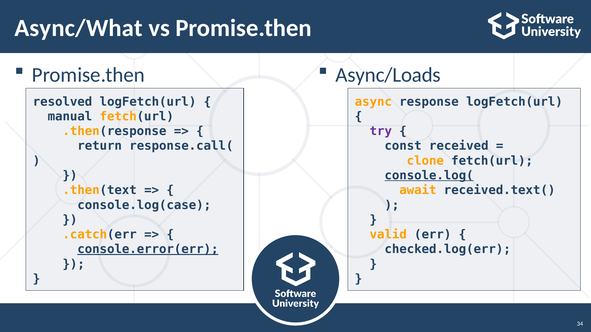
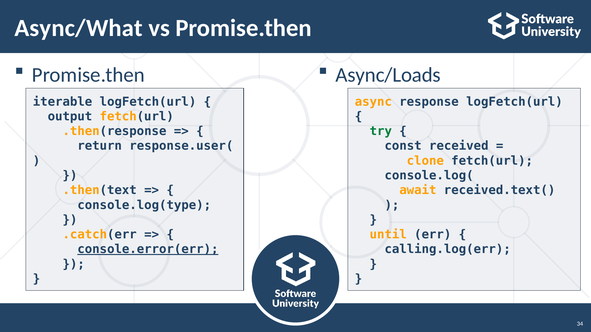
resolved: resolved -> iterable (63, 102)
manual: manual -> output (70, 117)
try colour: purple -> green (381, 131)
response.call(: response.call( -> response.user( (181, 146)
console.log( underline: present -> none (429, 176)
console.log(case: console.log(case -> console.log(type (144, 205)
valid: valid -> until (388, 235)
checked.log(err: checked.log(err -> calling.log(err (448, 250)
